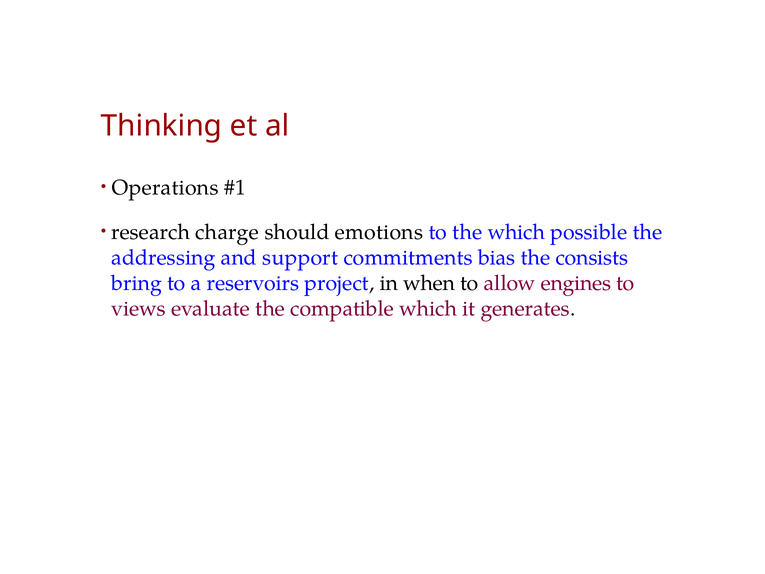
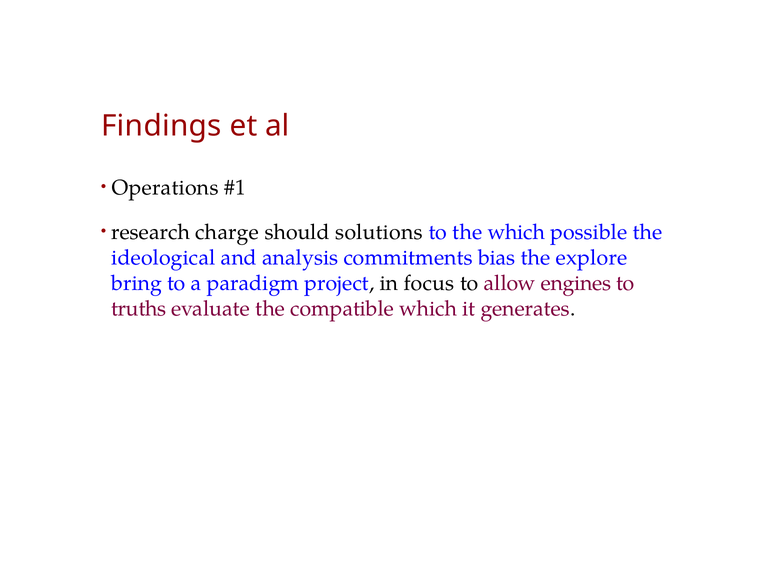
Thinking: Thinking -> Findings (161, 126)
emotions: emotions -> solutions (379, 232)
addressing: addressing -> ideological (163, 258)
support: support -> analysis (300, 258)
consists: consists -> explore (592, 258)
reservoirs: reservoirs -> paradigm (253, 283)
when: when -> focus (429, 283)
views: views -> truths (139, 309)
